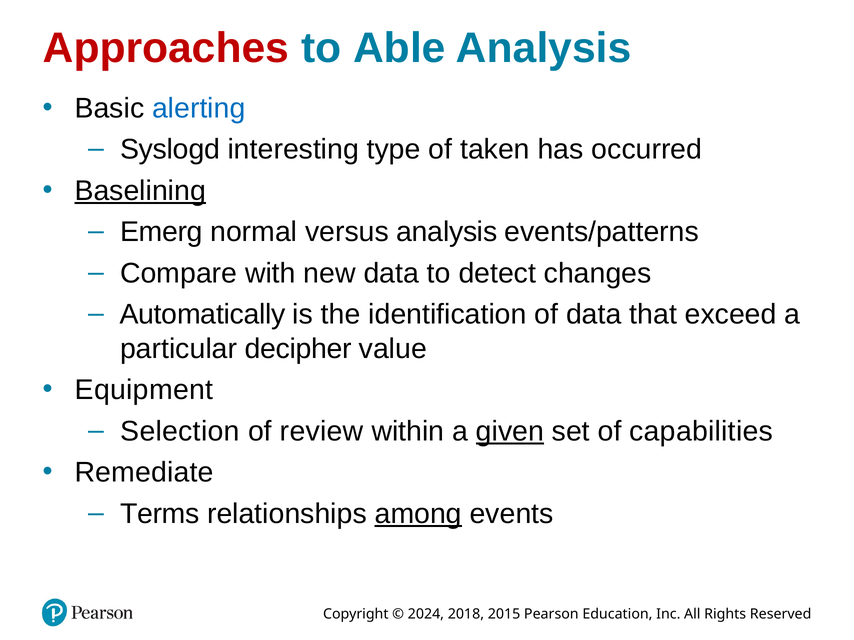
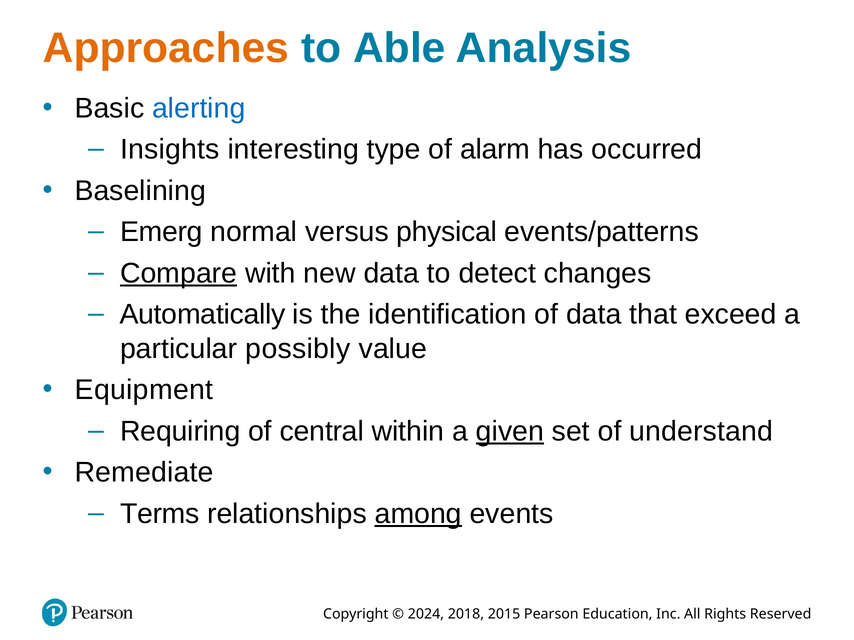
Approaches colour: red -> orange (166, 48)
Syslogd: Syslogd -> Insights (170, 150)
taken: taken -> alarm (495, 150)
Baselining underline: present -> none (140, 191)
versus analysis: analysis -> physical (447, 232)
Compare underline: none -> present (179, 274)
decipher: decipher -> possibly (298, 349)
Selection: Selection -> Requiring (180, 432)
review: review -> central (322, 432)
capabilities: capabilities -> understand (701, 432)
